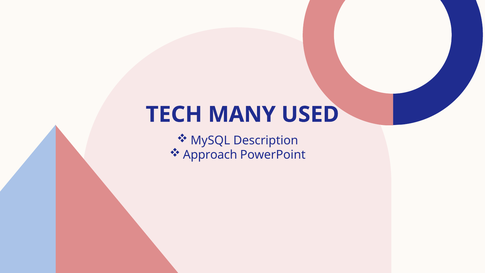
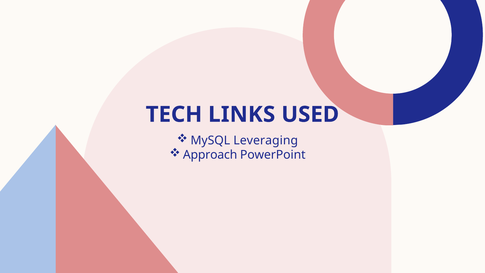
MANY: MANY -> LINKS (242, 114)
Description: Description -> Leveraging (266, 140)
